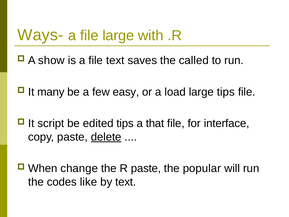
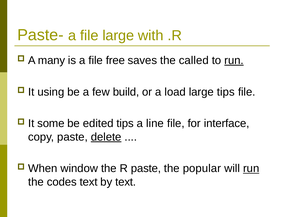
Ways-: Ways- -> Paste- (40, 35)
show: show -> many (52, 60)
file text: text -> free (115, 60)
run underline: none -> present (234, 60)
many: many -> using (51, 92)
easy: easy -> build (126, 92)
script: script -> some (51, 123)
that: that -> line (155, 123)
change: change -> window (79, 168)
run underline: none -> present (251, 168)
codes like: like -> text (89, 182)
